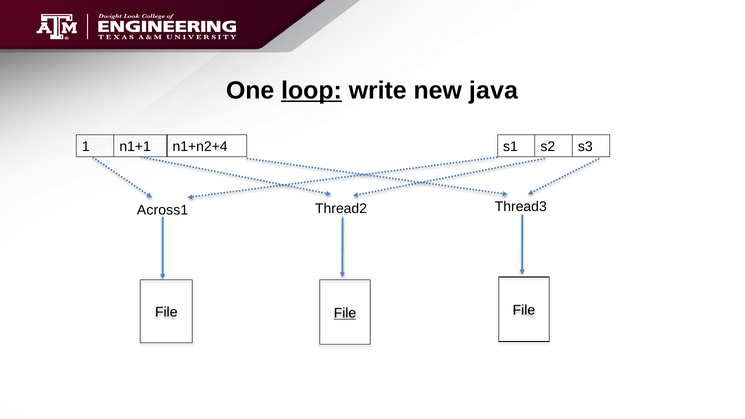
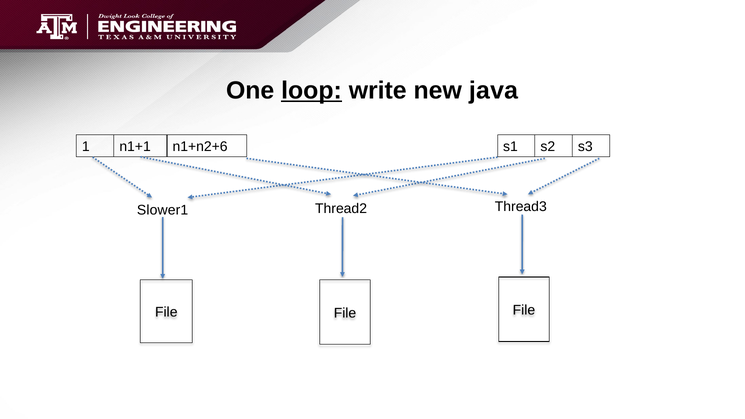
n1+n2+4: n1+n2+4 -> n1+n2+6 (200, 147)
Across1: Across1 -> Slower1 (163, 210)
File underline: present -> none (345, 313)
